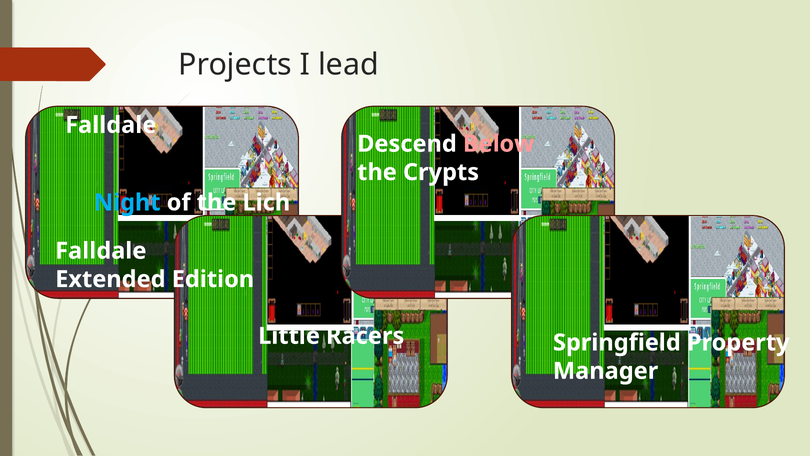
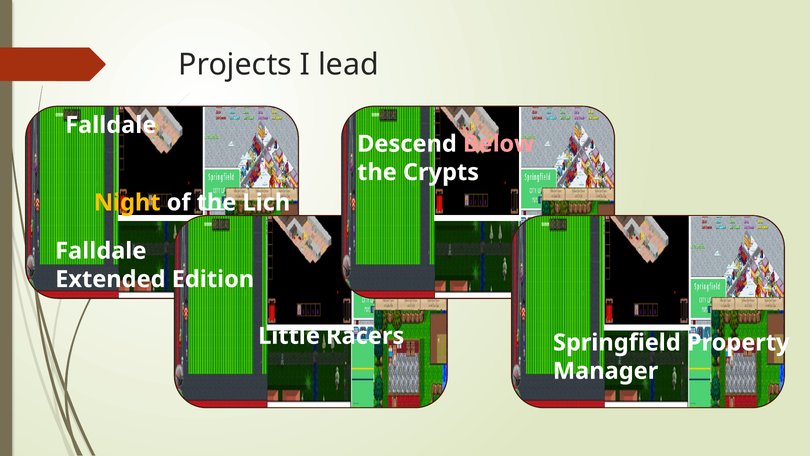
Night colour: light blue -> yellow (127, 202)
